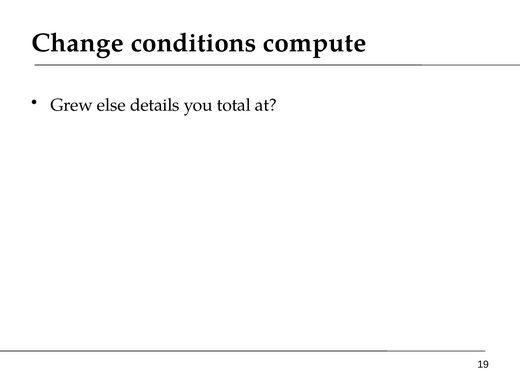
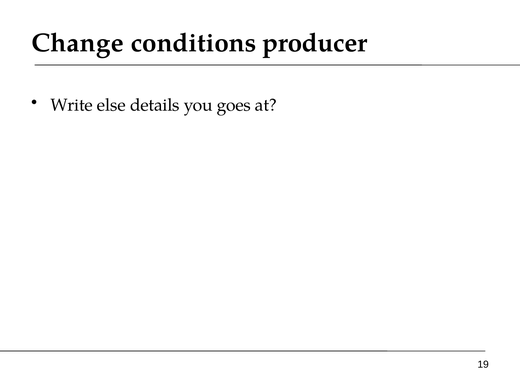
compute: compute -> producer (315, 43)
Grew: Grew -> Write (72, 105)
total: total -> goes (234, 105)
